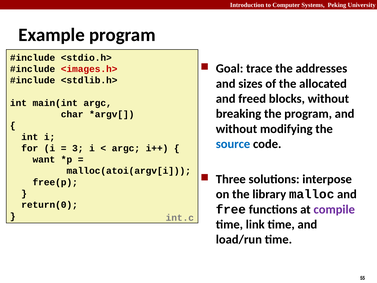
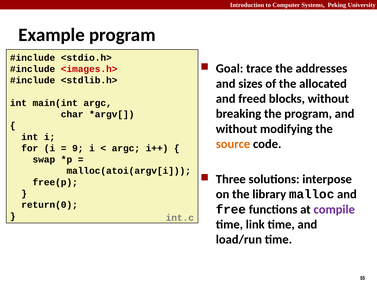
source colour: blue -> orange (233, 144)
3: 3 -> 9 (78, 148)
want: want -> swap (44, 159)
